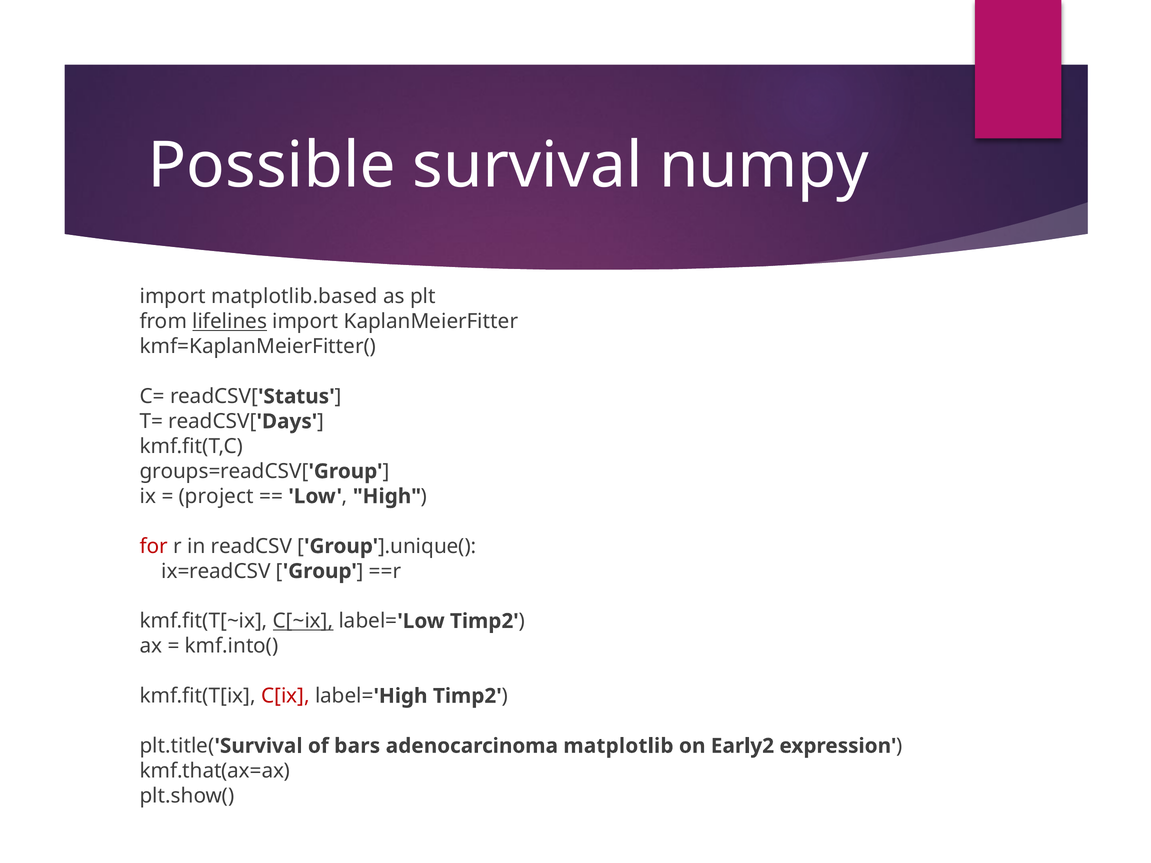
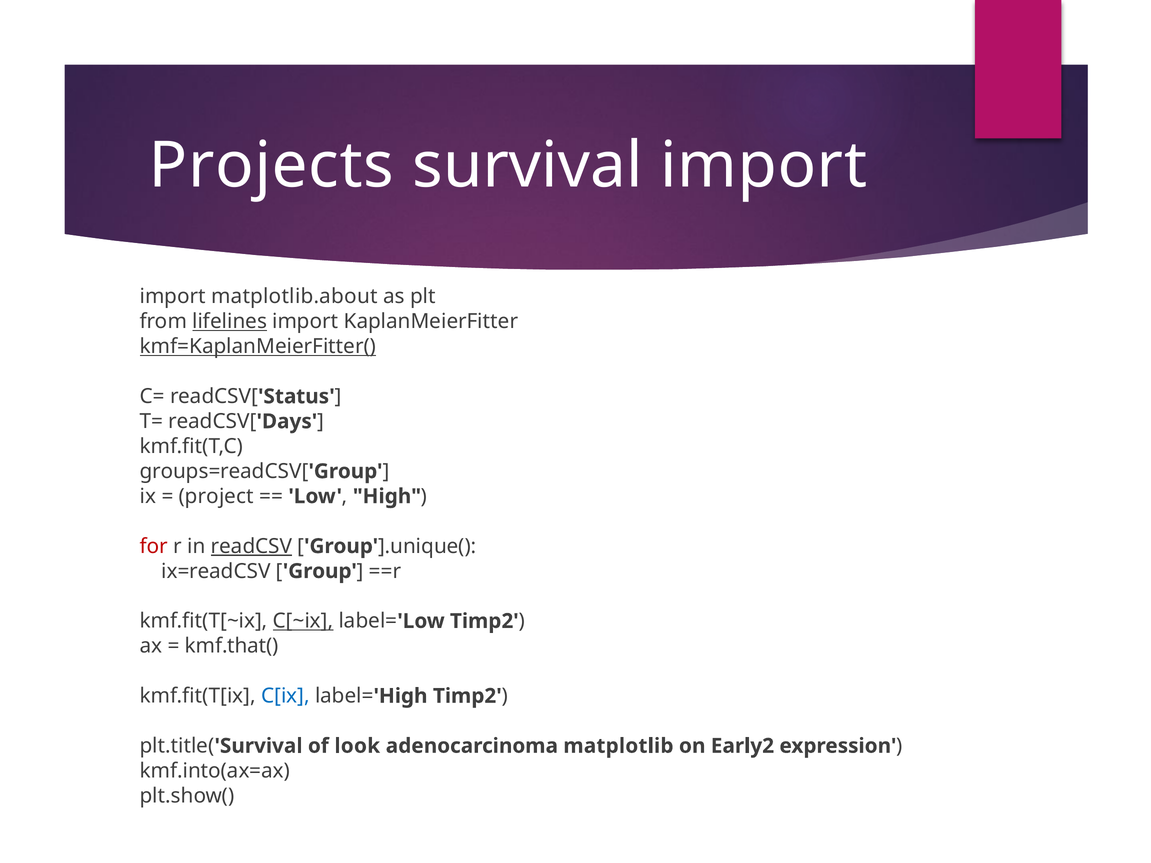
Possible: Possible -> Projects (271, 166)
survival numpy: numpy -> import (764, 166)
matplotlib.based: matplotlib.based -> matplotlib.about (294, 297)
kmf=KaplanMeierFitter( underline: none -> present (258, 347)
readCSV underline: none -> present (251, 546)
kmf.into(: kmf.into( -> kmf.that( (232, 646)
C[ix colour: red -> blue (285, 696)
bars: bars -> look (357, 746)
kmf.that(ax=ax: kmf.that(ax=ax -> kmf.into(ax=ax (215, 771)
